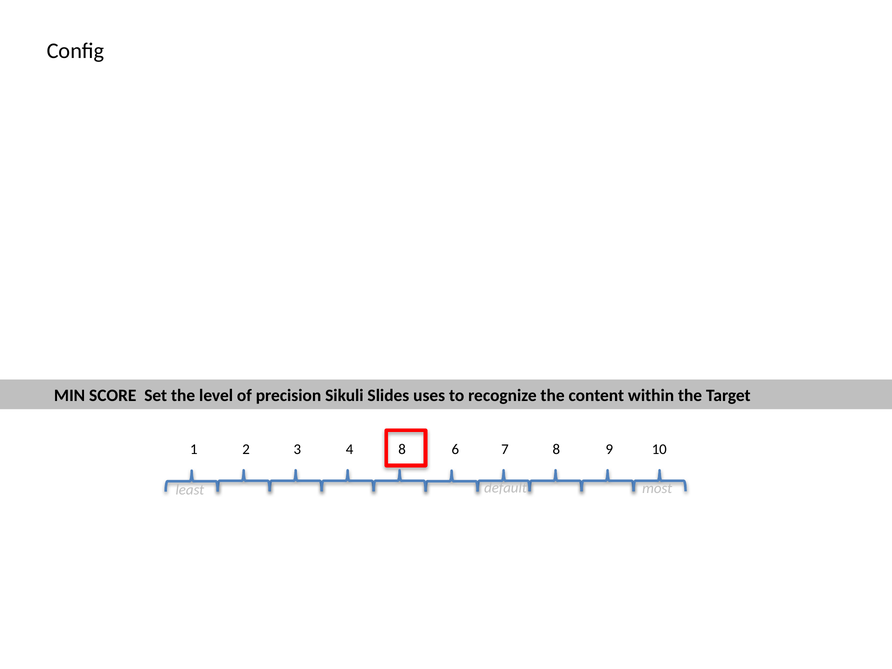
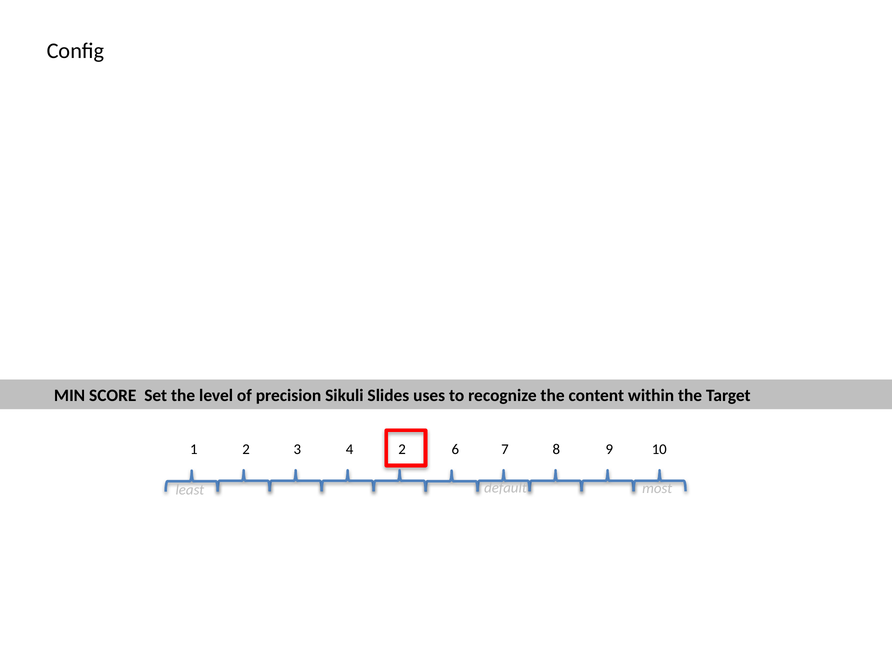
4 8: 8 -> 2 (402, 449)
